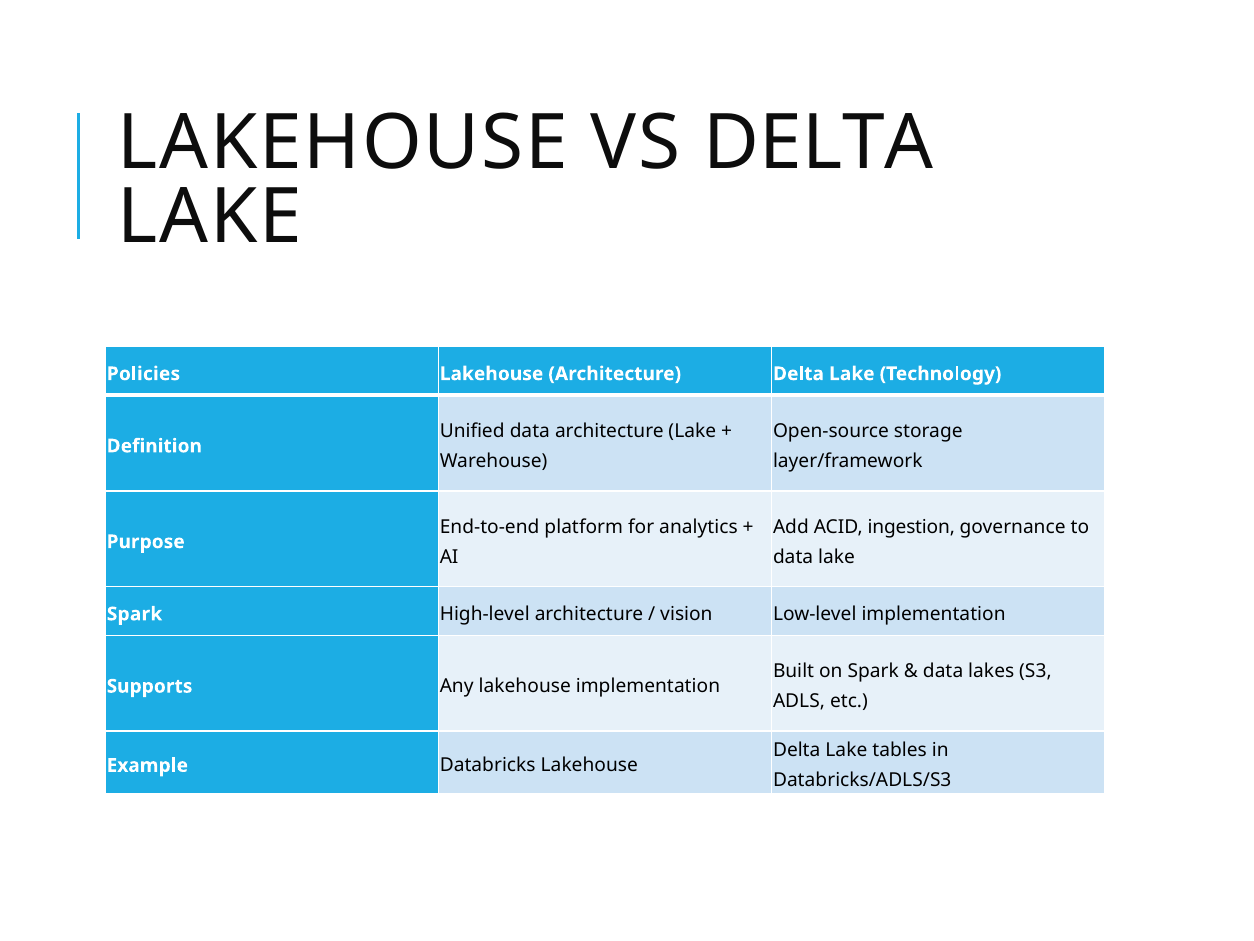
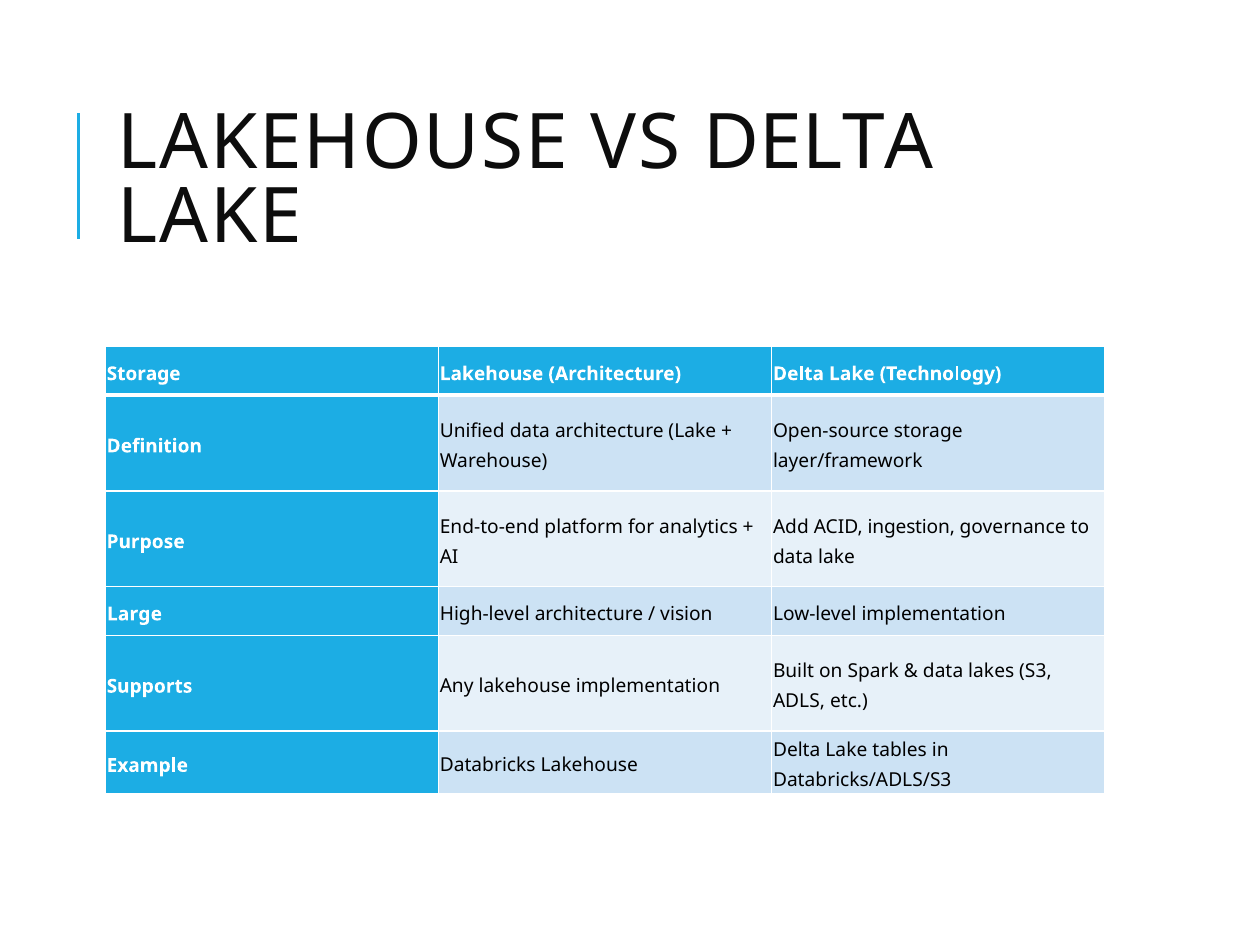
Policies: Policies -> Storage (144, 374)
Spark: Spark -> Large (134, 614)
